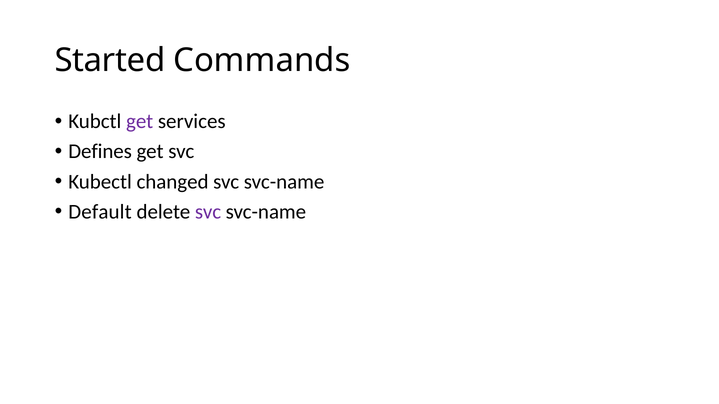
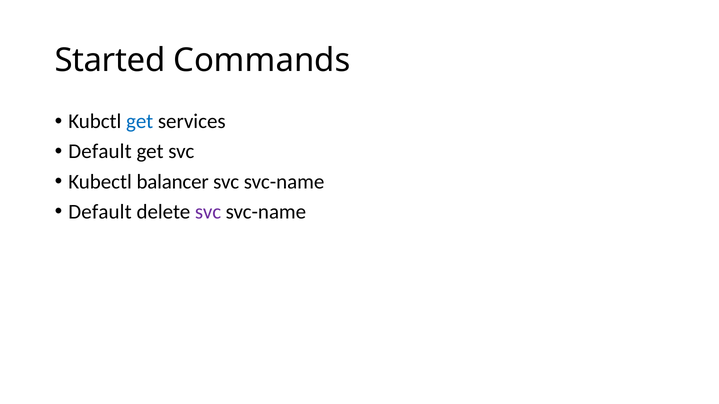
get colour: purple -> blue (140, 122)
Defines: Defines -> Default (100, 152)
changed: changed -> balancer (173, 182)
